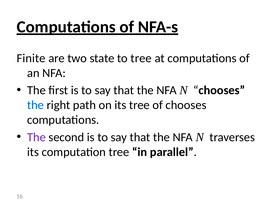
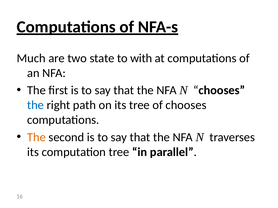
Finite: Finite -> Much (31, 58)
to tree: tree -> with (141, 58)
The colour: purple -> orange (36, 137)
